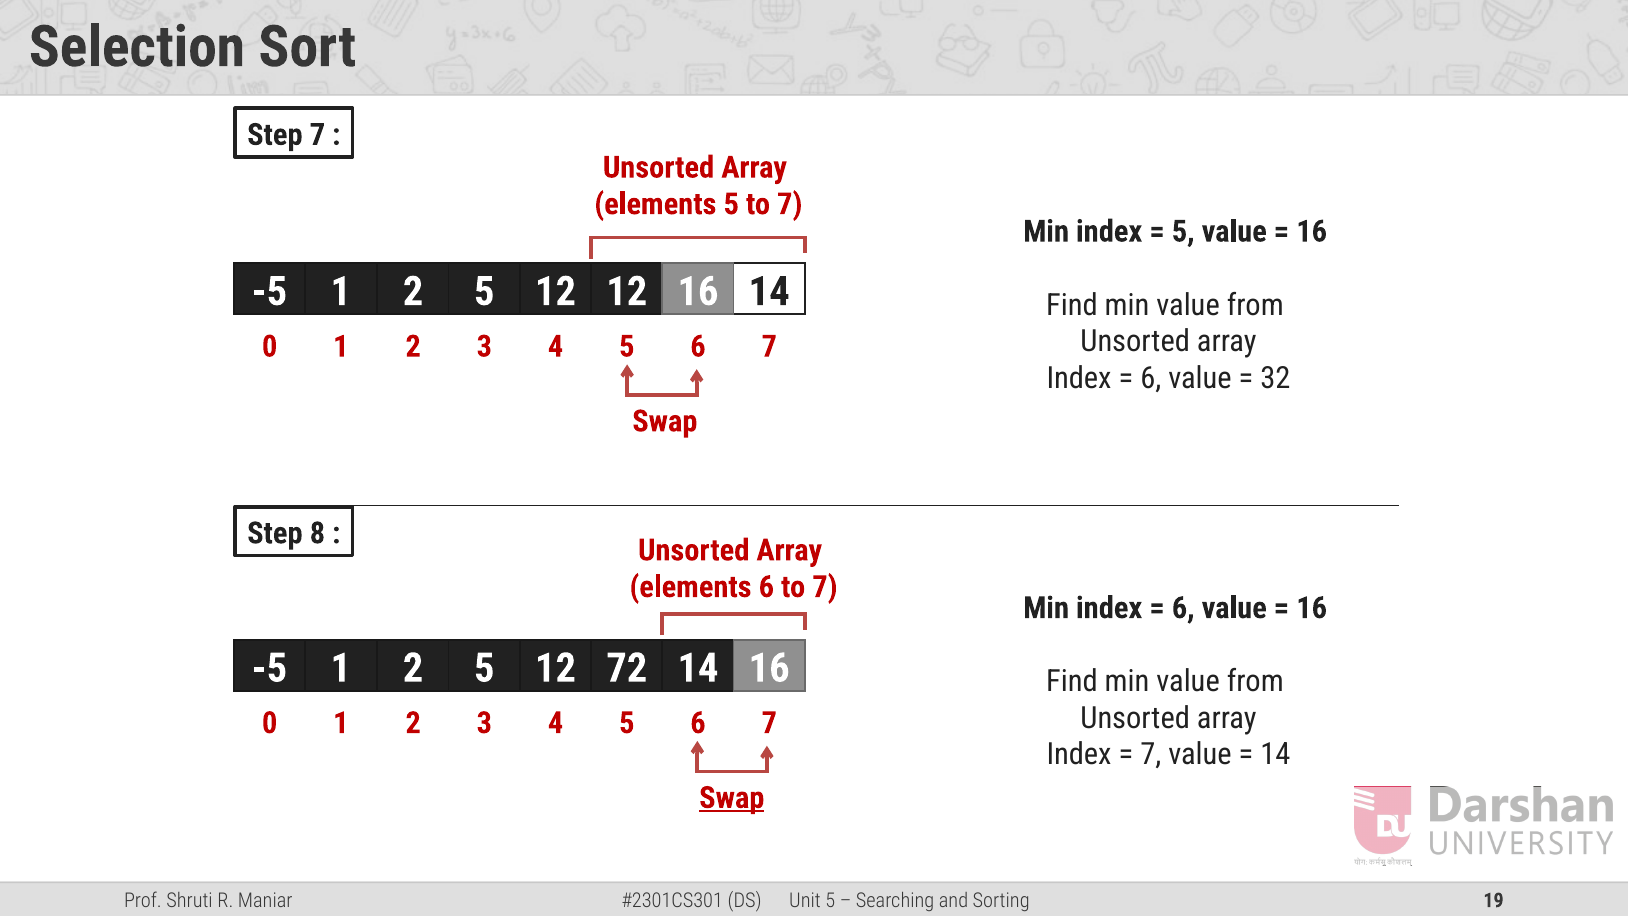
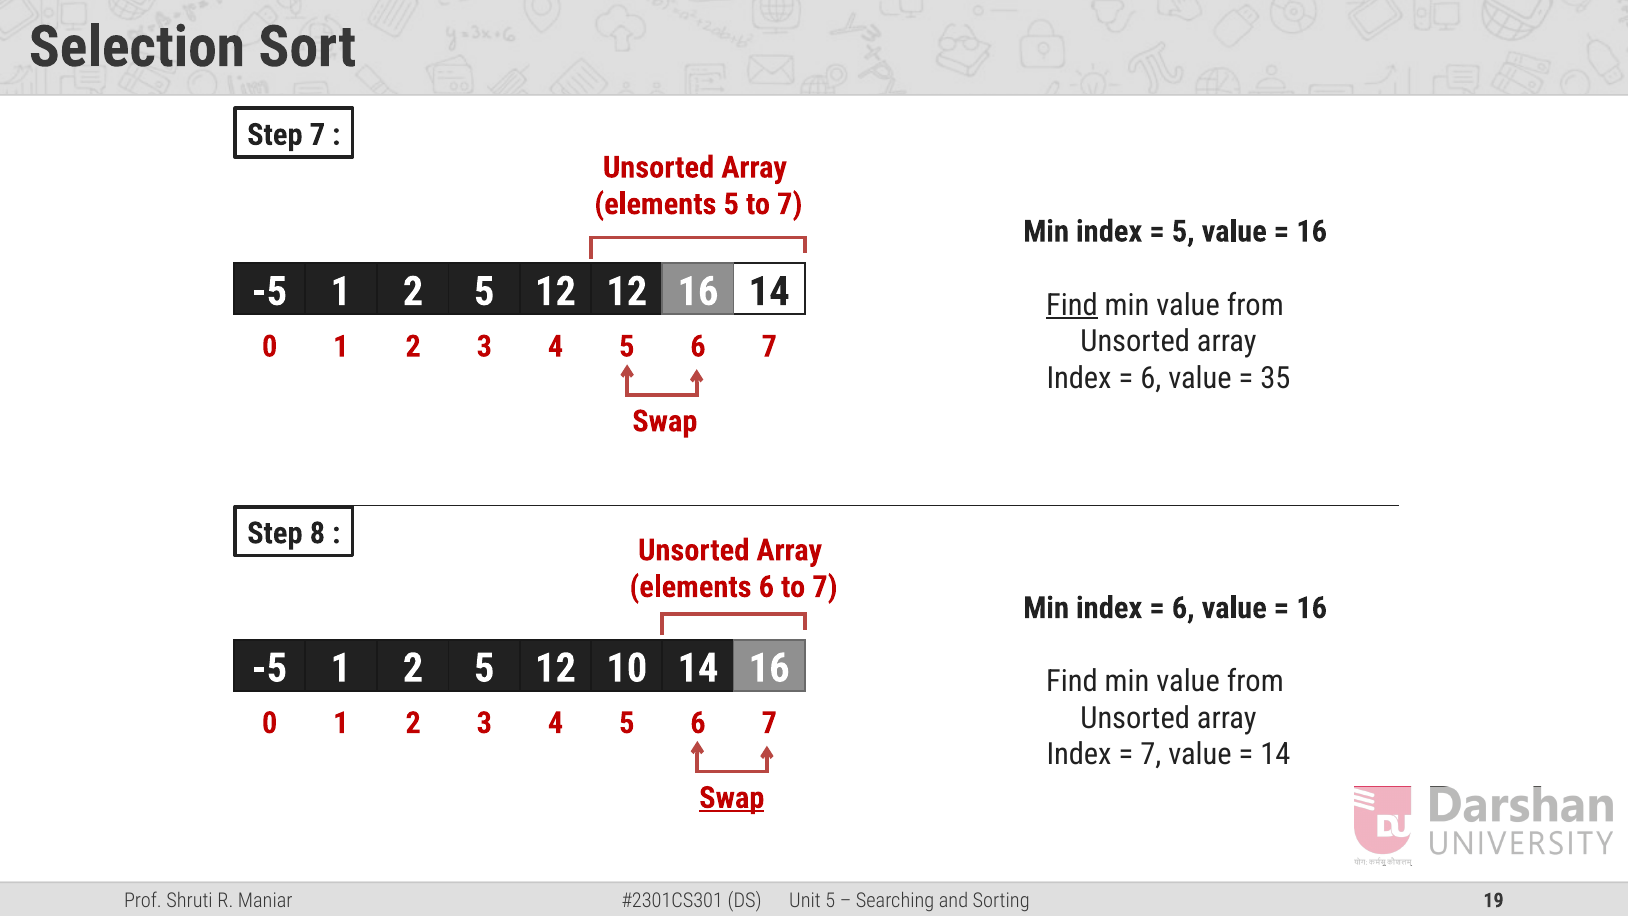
Find underline: none -> present (1072, 305)
32: 32 -> 35 (1275, 378)
72: 72 -> 10 (627, 668)
